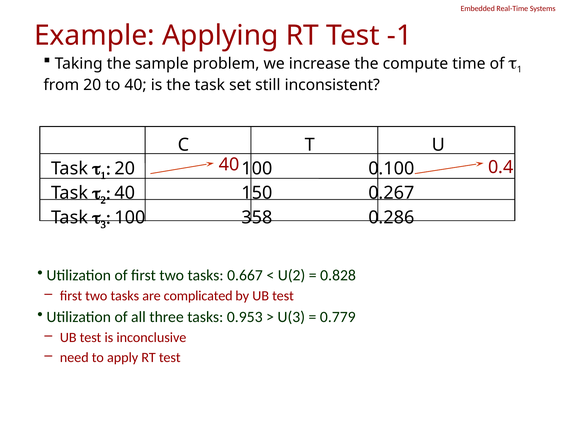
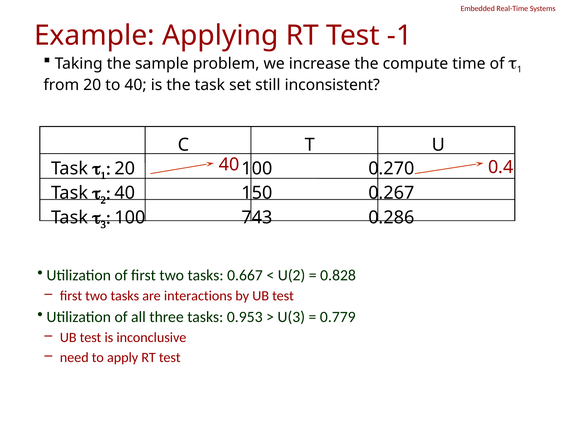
0.100: 0.100 -> 0.270 (391, 168)
358: 358 -> 743 (257, 218)
complicated: complicated -> interactions (198, 296)
